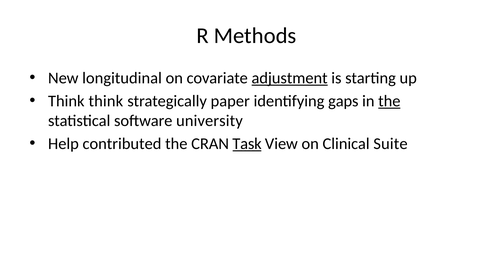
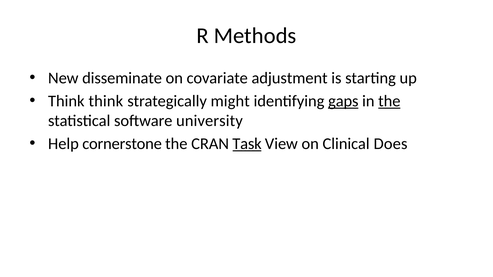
longitudinal: longitudinal -> disseminate (122, 78)
adjustment underline: present -> none (290, 78)
paper: paper -> might (230, 101)
gaps underline: none -> present (343, 101)
contributed: contributed -> cornerstone (122, 144)
Suite: Suite -> Does (391, 144)
